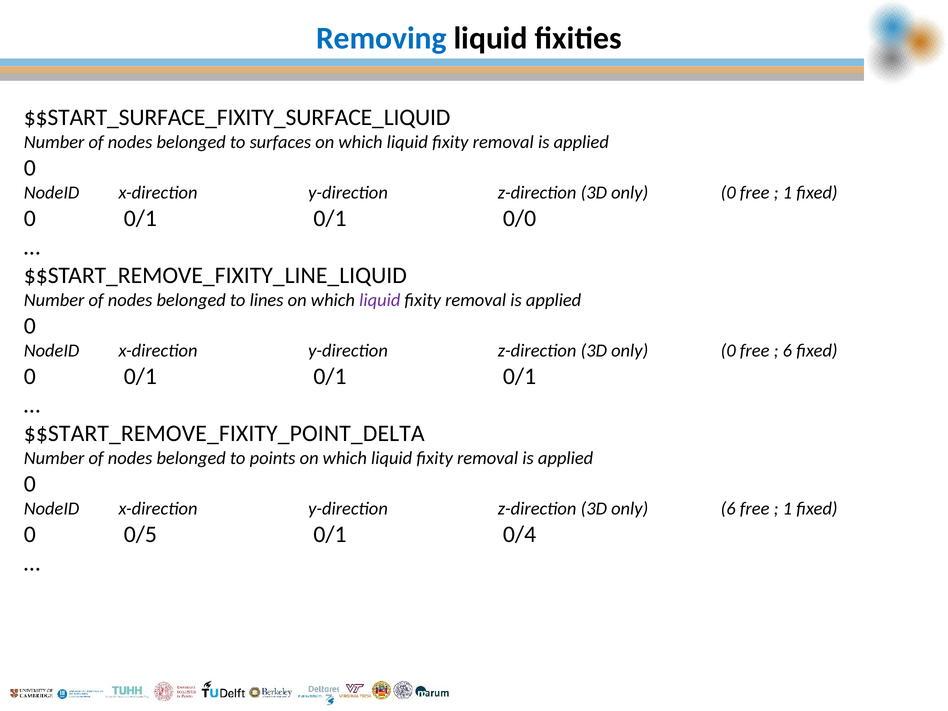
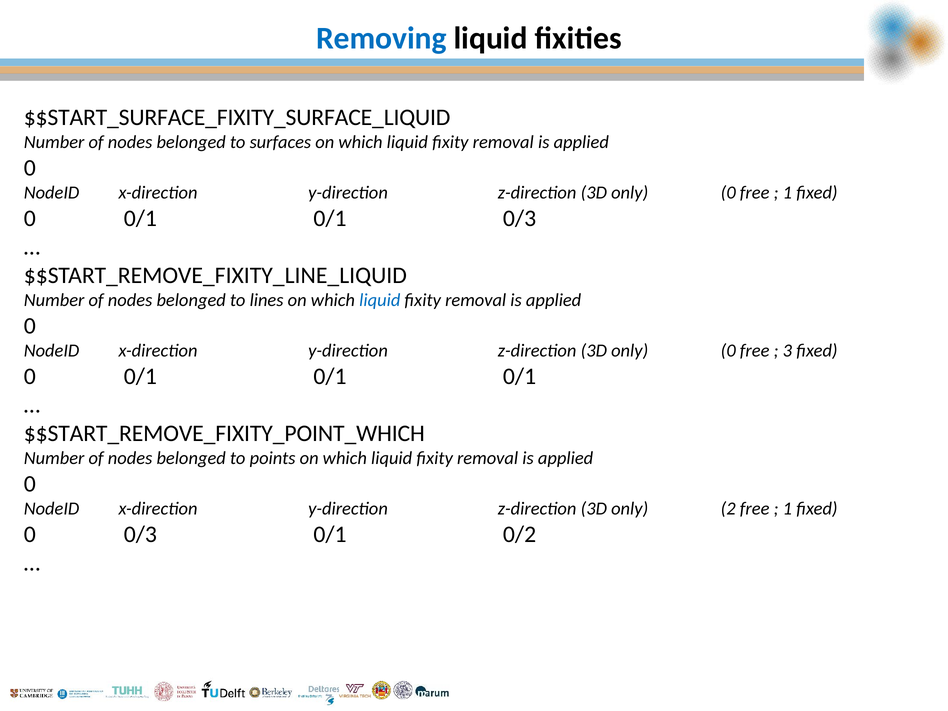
0/1 0/0: 0/0 -> 0/3 (520, 218)
liquid colour: purple -> blue (380, 300)
6: 6 -> 3 (787, 351)
$$START_REMOVE_FIXITY_POINT_DELTA: $$START_REMOVE_FIXITY_POINT_DELTA -> $$START_REMOVE_FIXITY_POINT_WHICH (224, 433)
only 6: 6 -> 2 (728, 509)
0 0/5: 0/5 -> 0/3 (140, 534)
0/4: 0/4 -> 0/2 (520, 534)
